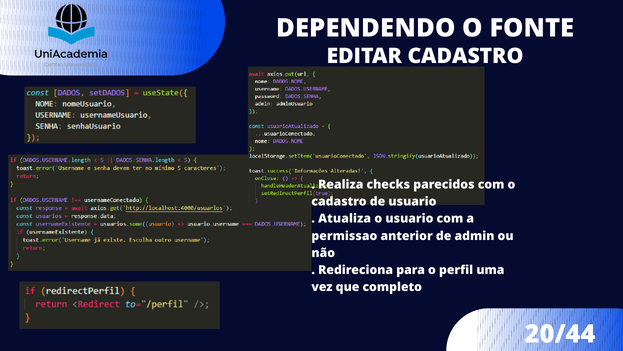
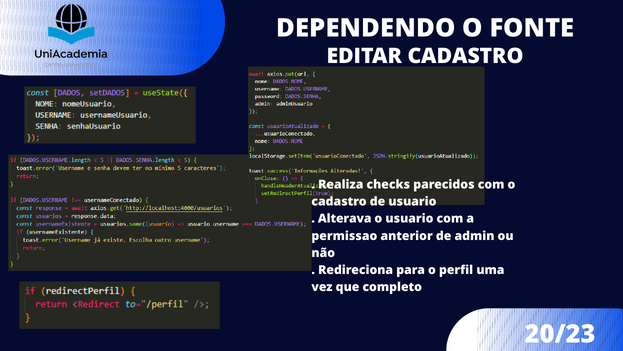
Atualiza: Atualiza -> Alterava (345, 218)
20/44: 20/44 -> 20/23 (560, 334)
